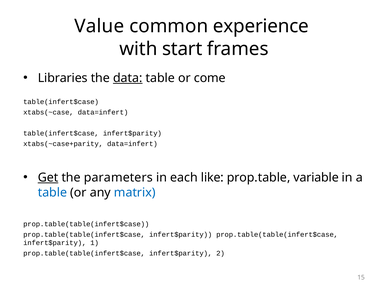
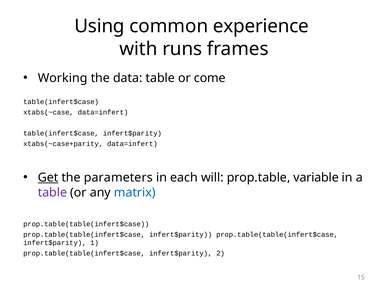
Value: Value -> Using (99, 26)
start: start -> runs (182, 49)
Libraries: Libraries -> Working (63, 78)
data underline: present -> none (128, 78)
like: like -> will (212, 178)
table colour: blue -> purple (52, 192)
